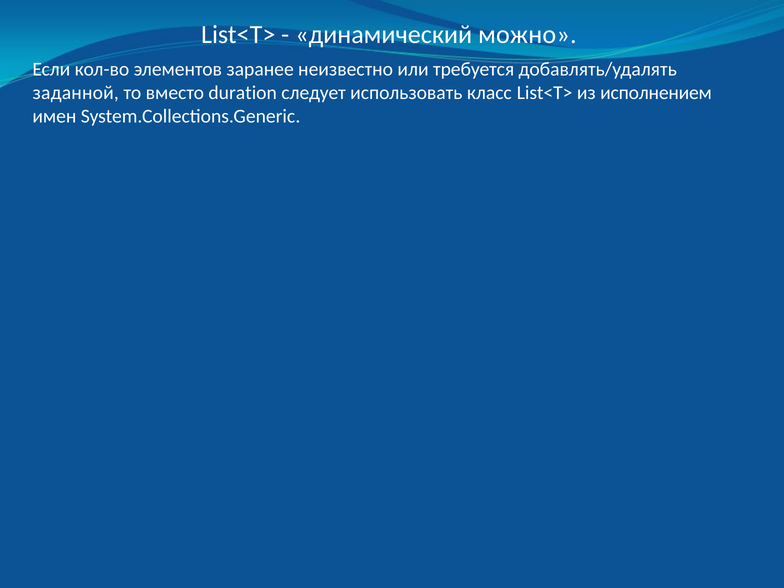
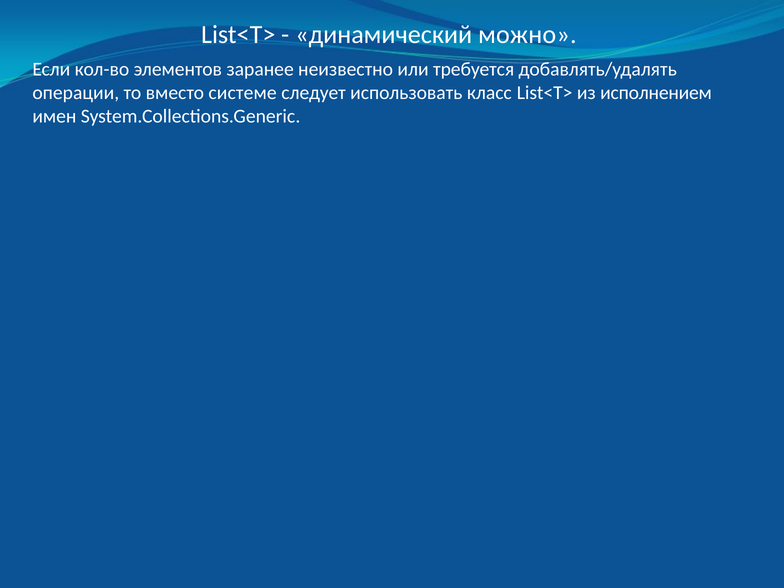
заданной: заданной -> операции (76, 93)
duration: duration -> системе (243, 93)
